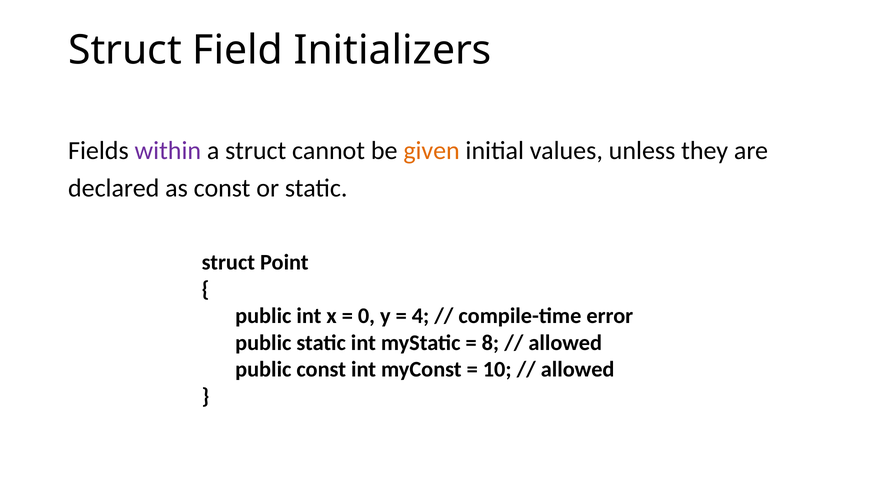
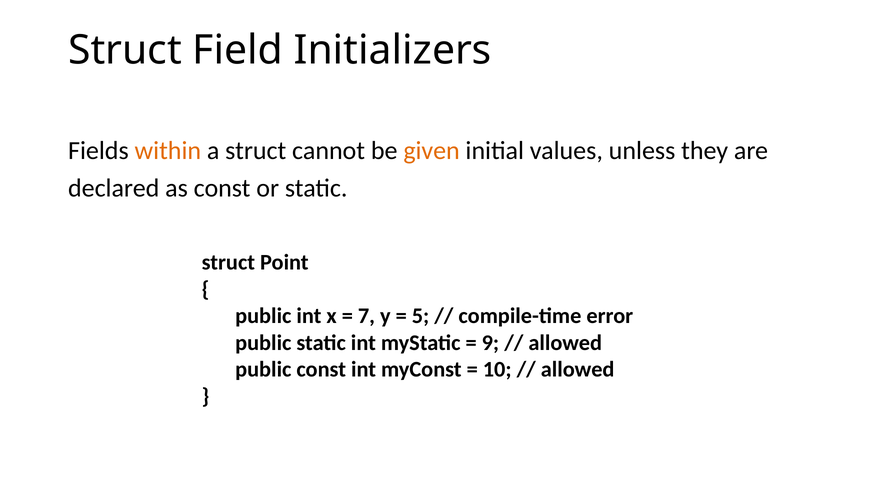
within colour: purple -> orange (168, 151)
0: 0 -> 7 (366, 316)
4: 4 -> 5 (421, 316)
8: 8 -> 9 (490, 343)
